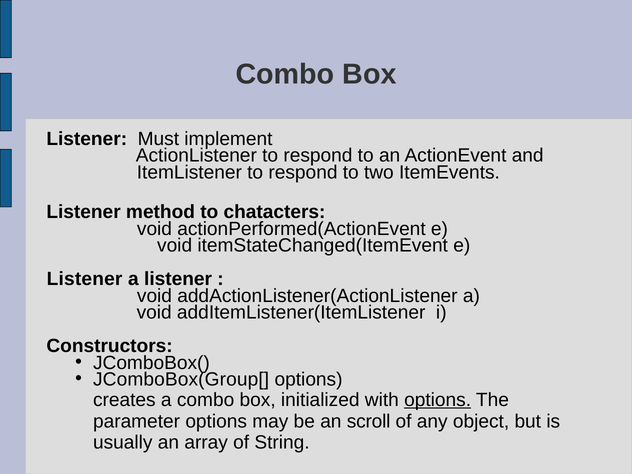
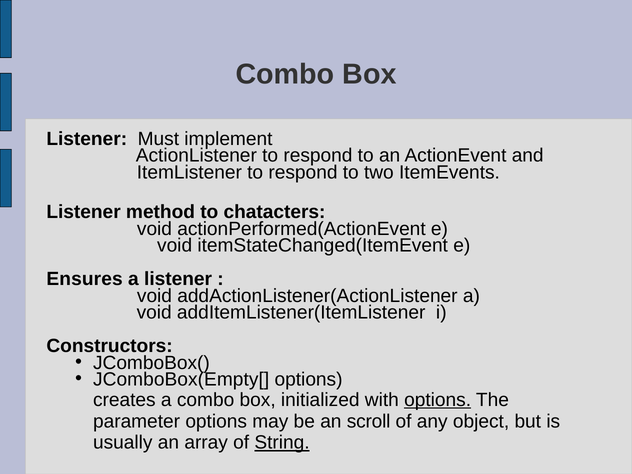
Listener: Listener -> Ensures (85, 279)
JComboBox(Group[: JComboBox(Group[ -> JComboBox(Empty[ (181, 379)
String underline: none -> present (282, 443)
